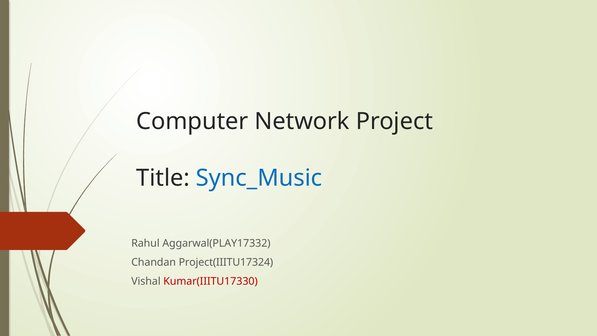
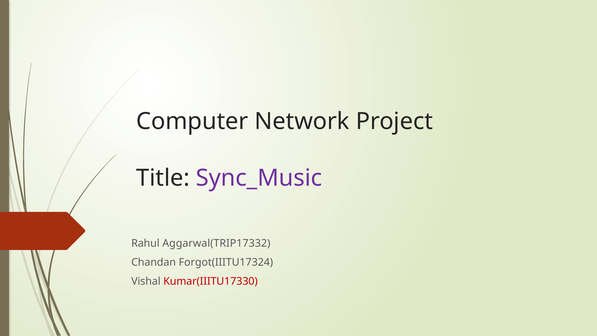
Sync_Music colour: blue -> purple (259, 178)
Aggarwal(PLAY17332: Aggarwal(PLAY17332 -> Aggarwal(TRIP17332 (216, 243)
Project(IIITU17324: Project(IIITU17324 -> Forgot(IIITU17324 (226, 262)
